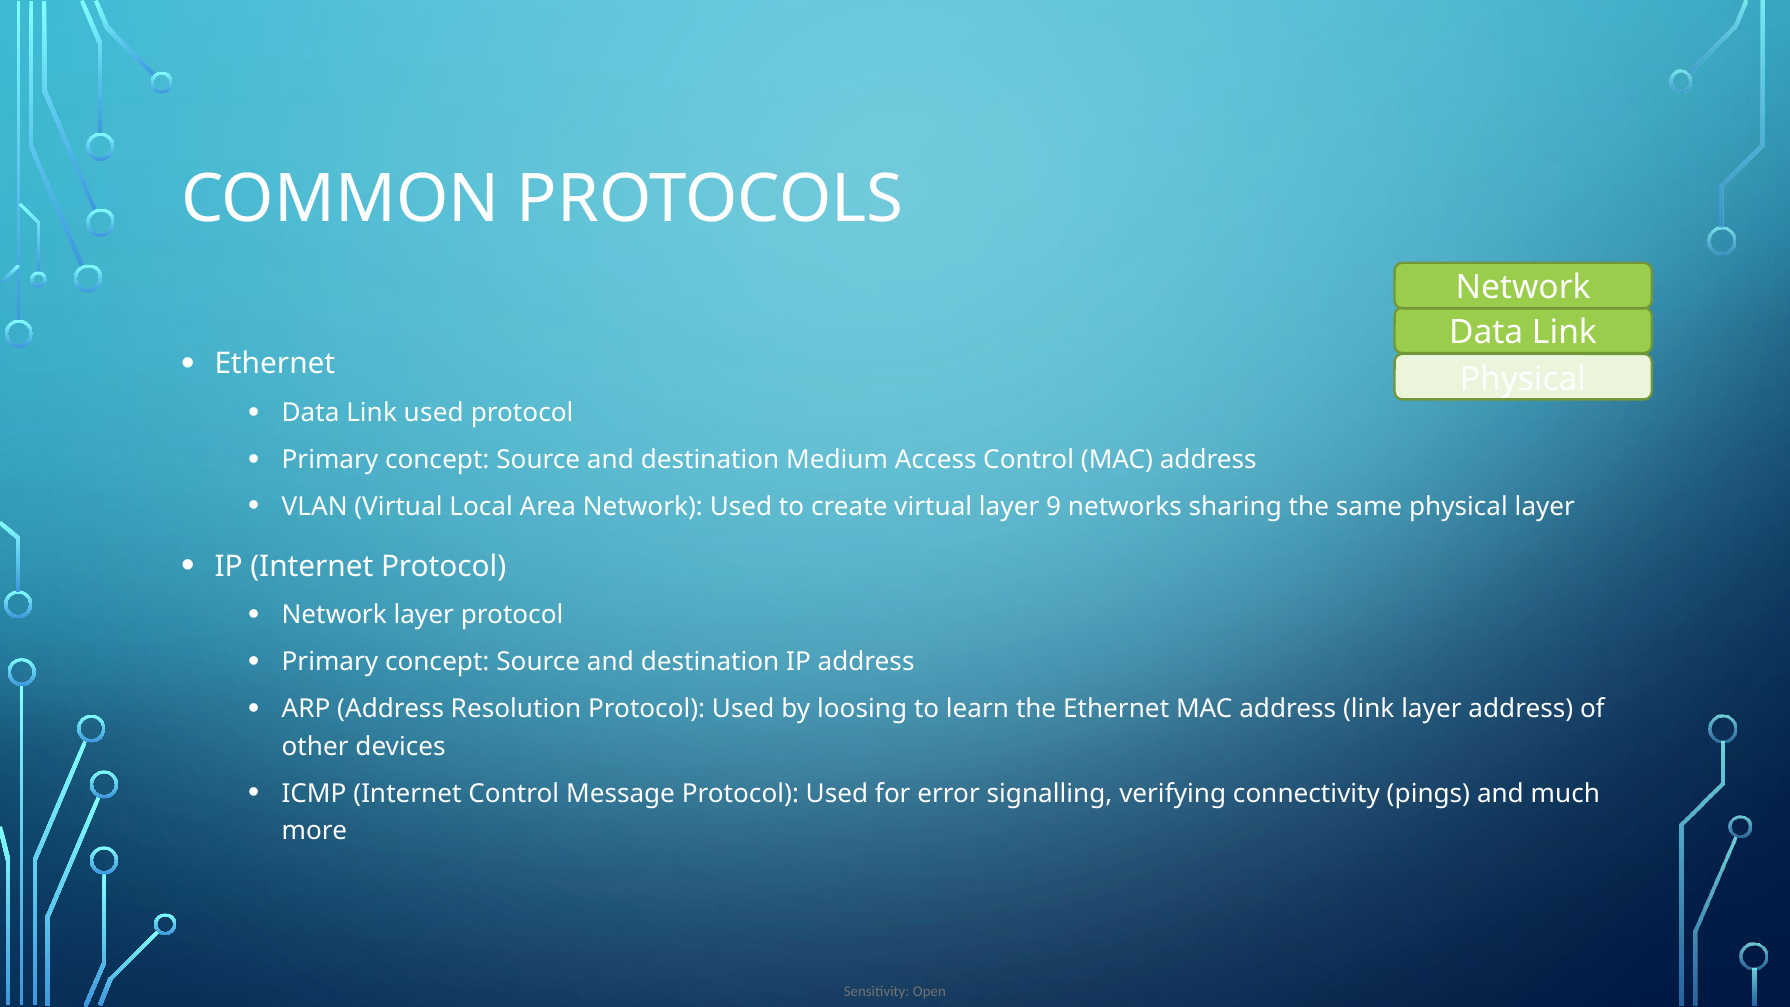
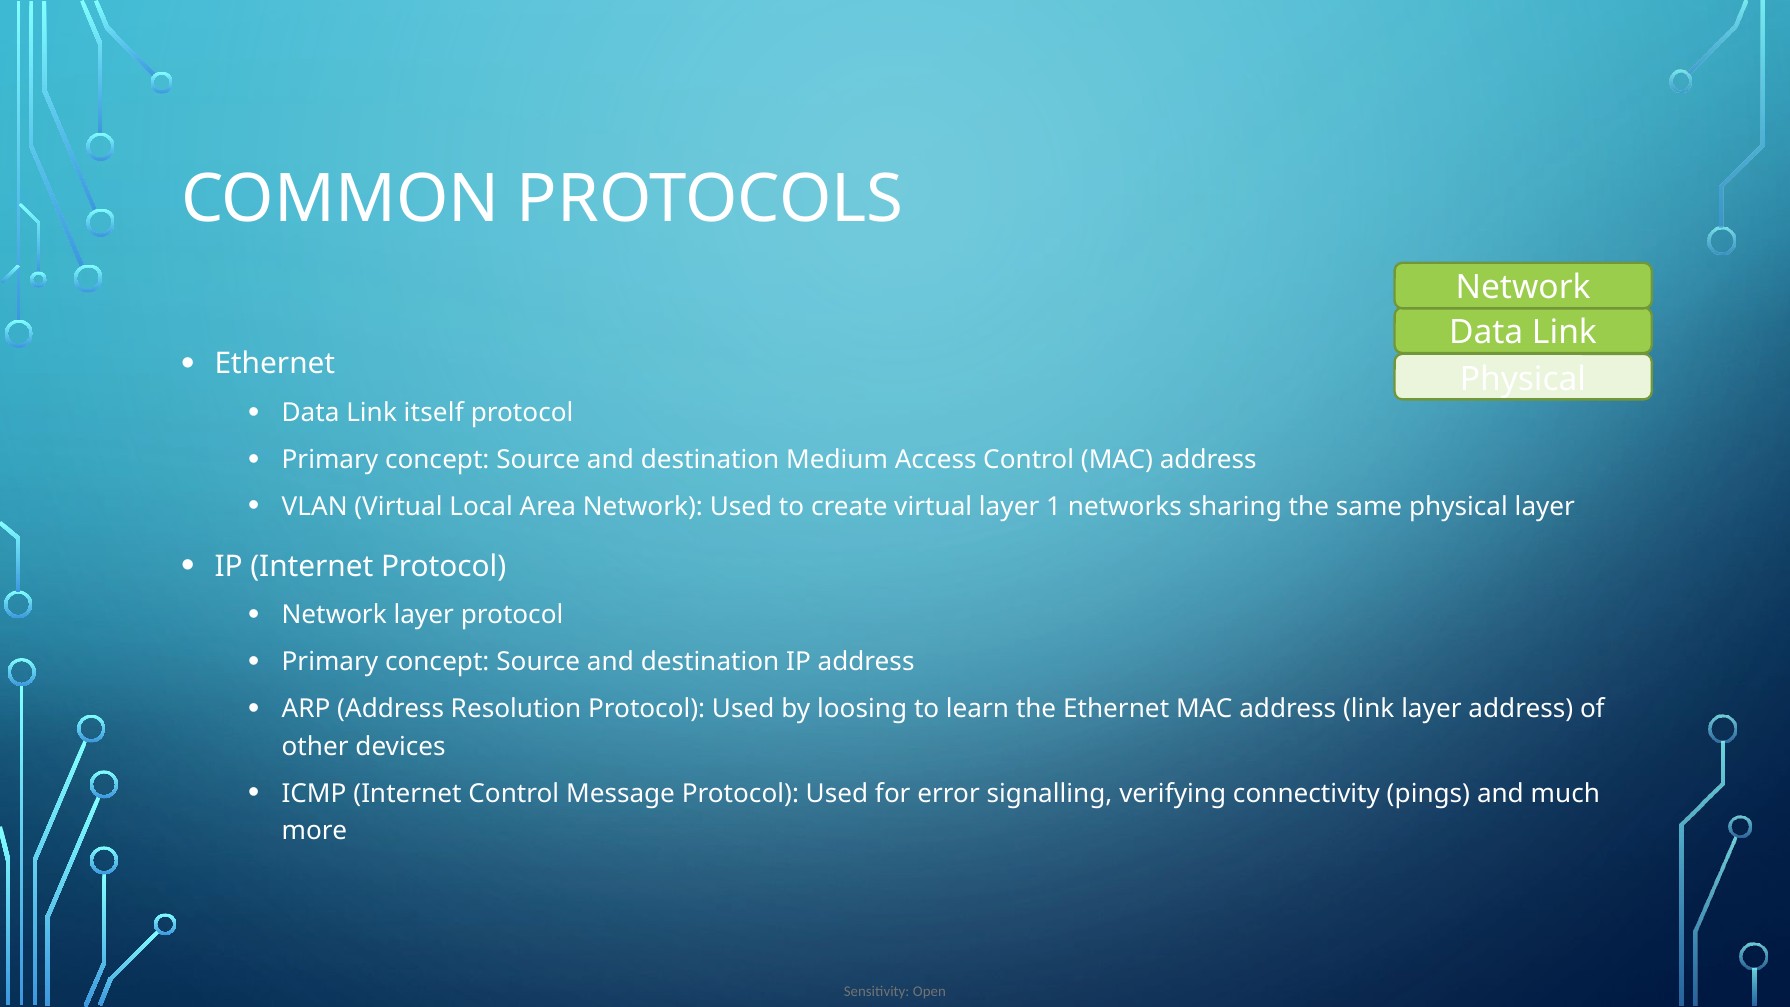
Link used: used -> itself (434, 413)
9: 9 -> 1 (1054, 507)
